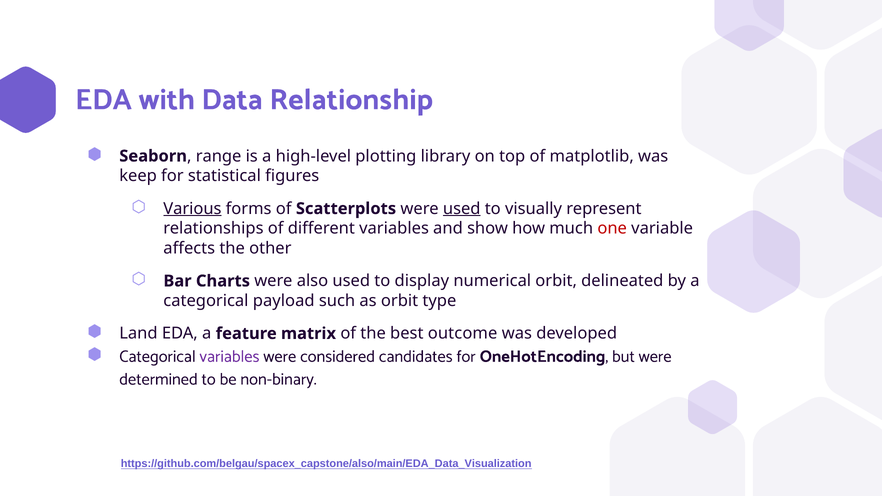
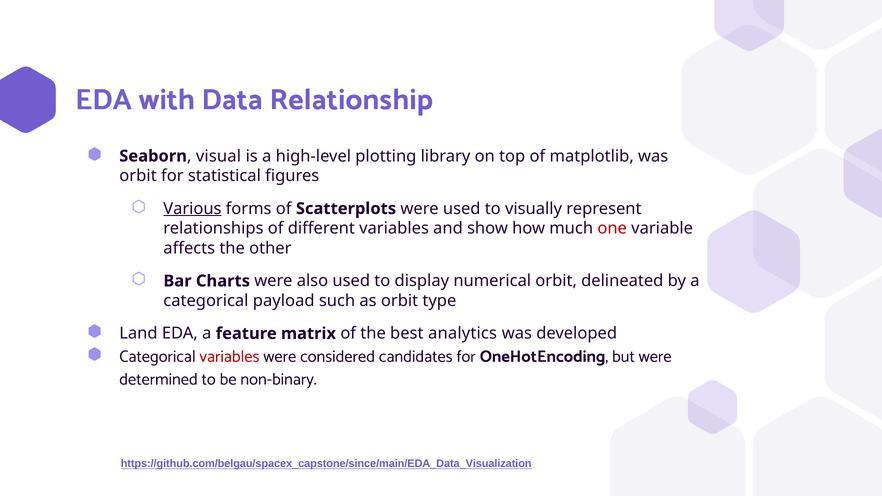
range: range -> visual (218, 156)
keep: keep -> orbit (138, 176)
used underline: present -> none (462, 209)
outcome: outcome -> analytics (463, 334)
variables colour: purple -> red (229, 356)
https://github.com/belgau/spacex_capstone/also/main/EDA_Data_Visualization: https://github.com/belgau/spacex_capstone/also/main/EDA_Data_Visualization -> https://github.com/belgau/spacex_capstone/since/main/EDA_Data_Visualization (326, 464)
